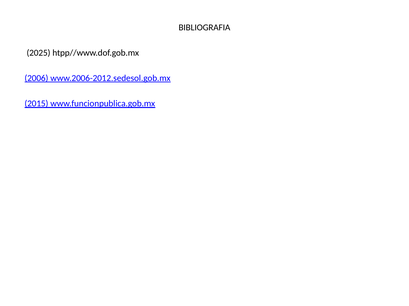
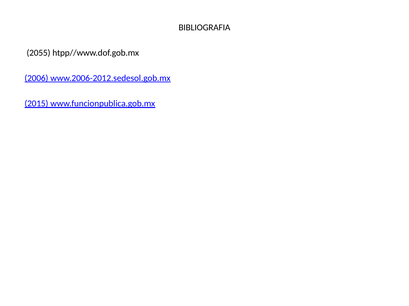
2025: 2025 -> 2055 (38, 53)
